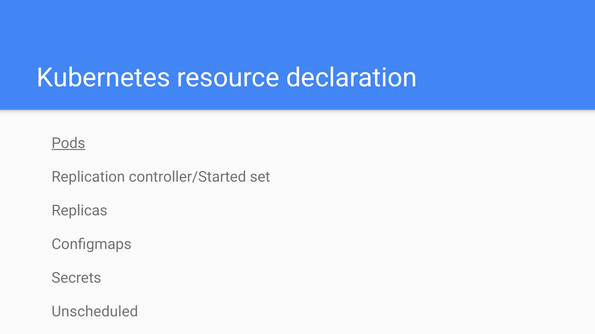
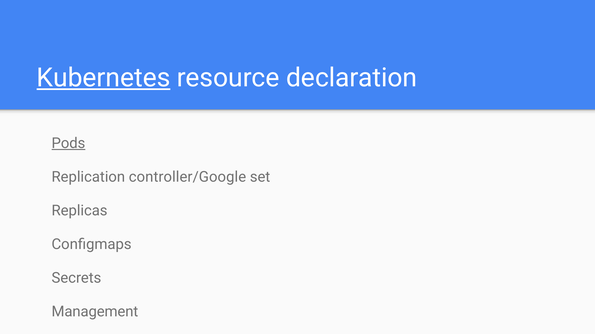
Kubernetes underline: none -> present (103, 78)
controller/Started: controller/Started -> controller/Google (187, 177)
Unscheduled: Unscheduled -> Management (95, 312)
